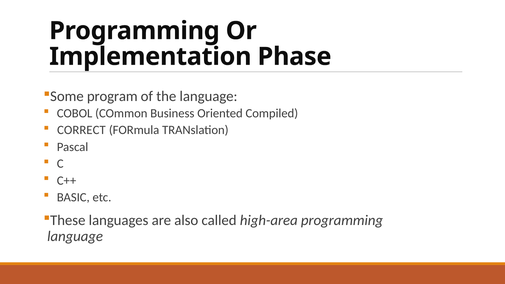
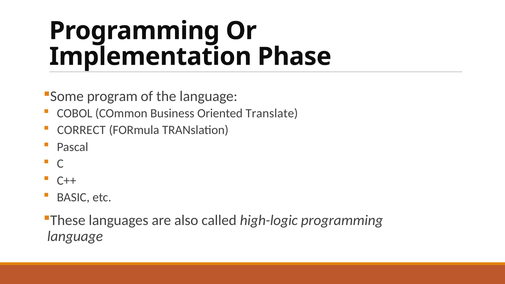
Compiled: Compiled -> Translate (272, 113)
high-area: high-area -> high-logic (269, 220)
